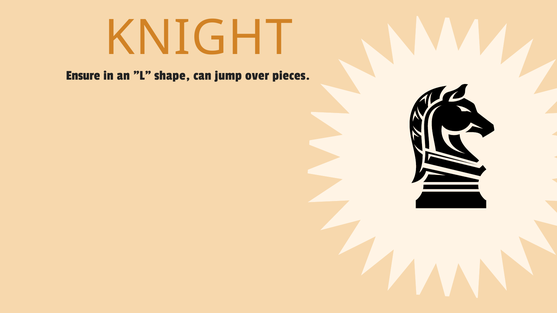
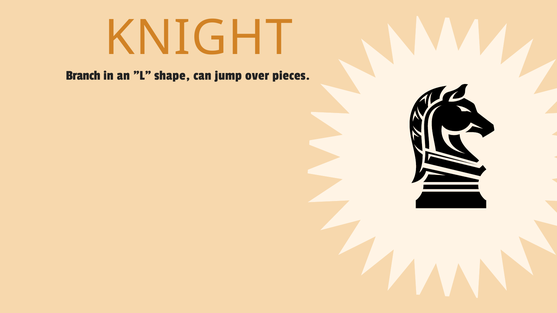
Ensure: Ensure -> Branch (83, 75)
